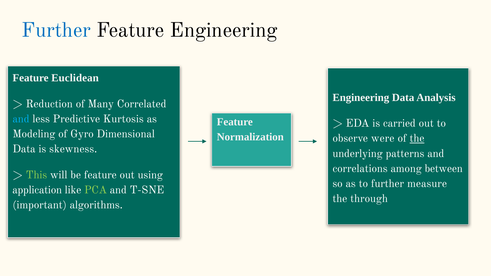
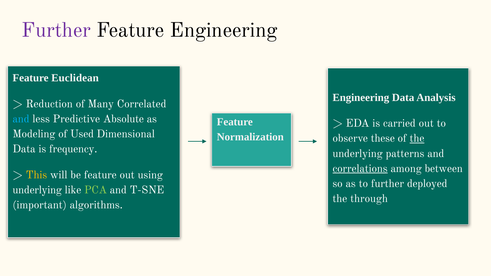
Further colour: blue -> purple (56, 30)
Kurtosis: Kurtosis -> Absolute (123, 119)
Gyro: Gyro -> Used (82, 134)
were: were -> these (383, 138)
skewness: skewness -> frequency (73, 149)
correlations underline: none -> present (360, 169)
This colour: light green -> yellow (36, 175)
measure: measure -> deployed (427, 184)
application: application -> underlying (37, 190)
